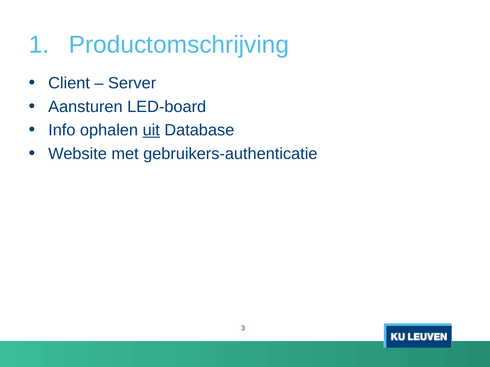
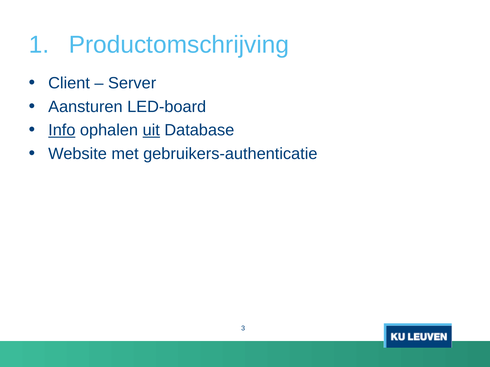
Info underline: none -> present (62, 130)
